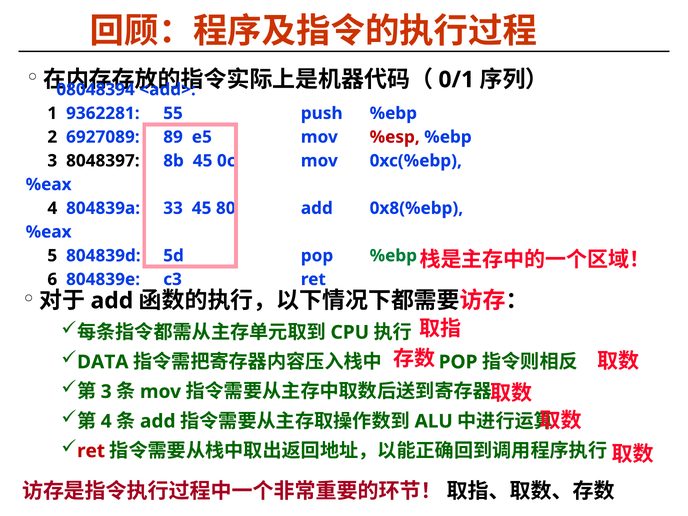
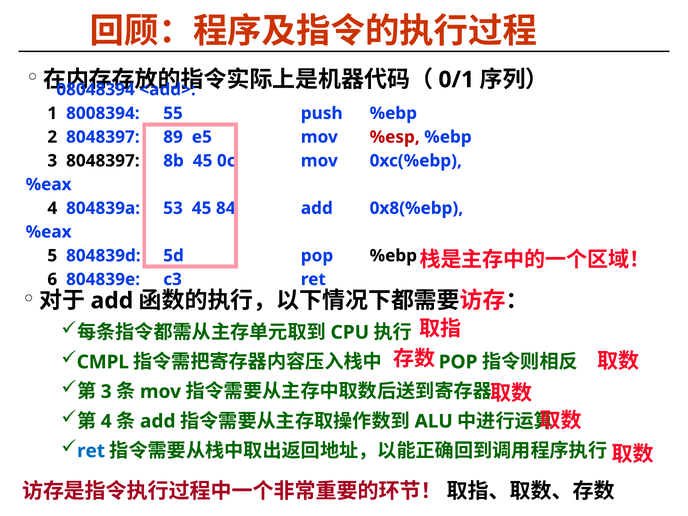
9362281: 9362281 -> 8008394 (103, 113)
2 6927089: 6927089 -> 8048397 (103, 137)
33: 33 -> 53 (173, 208)
80: 80 -> 84 (226, 208)
%ebp colour: green -> black (393, 256)
DATA: DATA -> CMPL (103, 362)
ret colour: red -> blue (91, 451)
